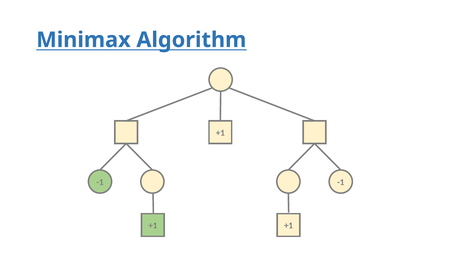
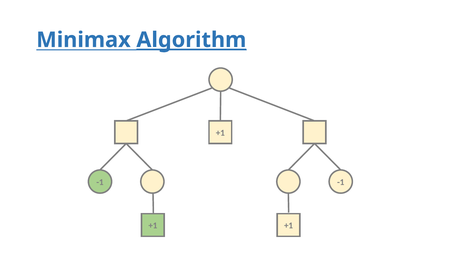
Algorithm underline: none -> present (191, 40)
